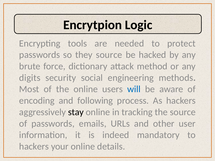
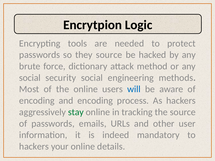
digits: digits -> social (30, 78)
and following: following -> encoding (95, 101)
stay colour: black -> green (76, 112)
